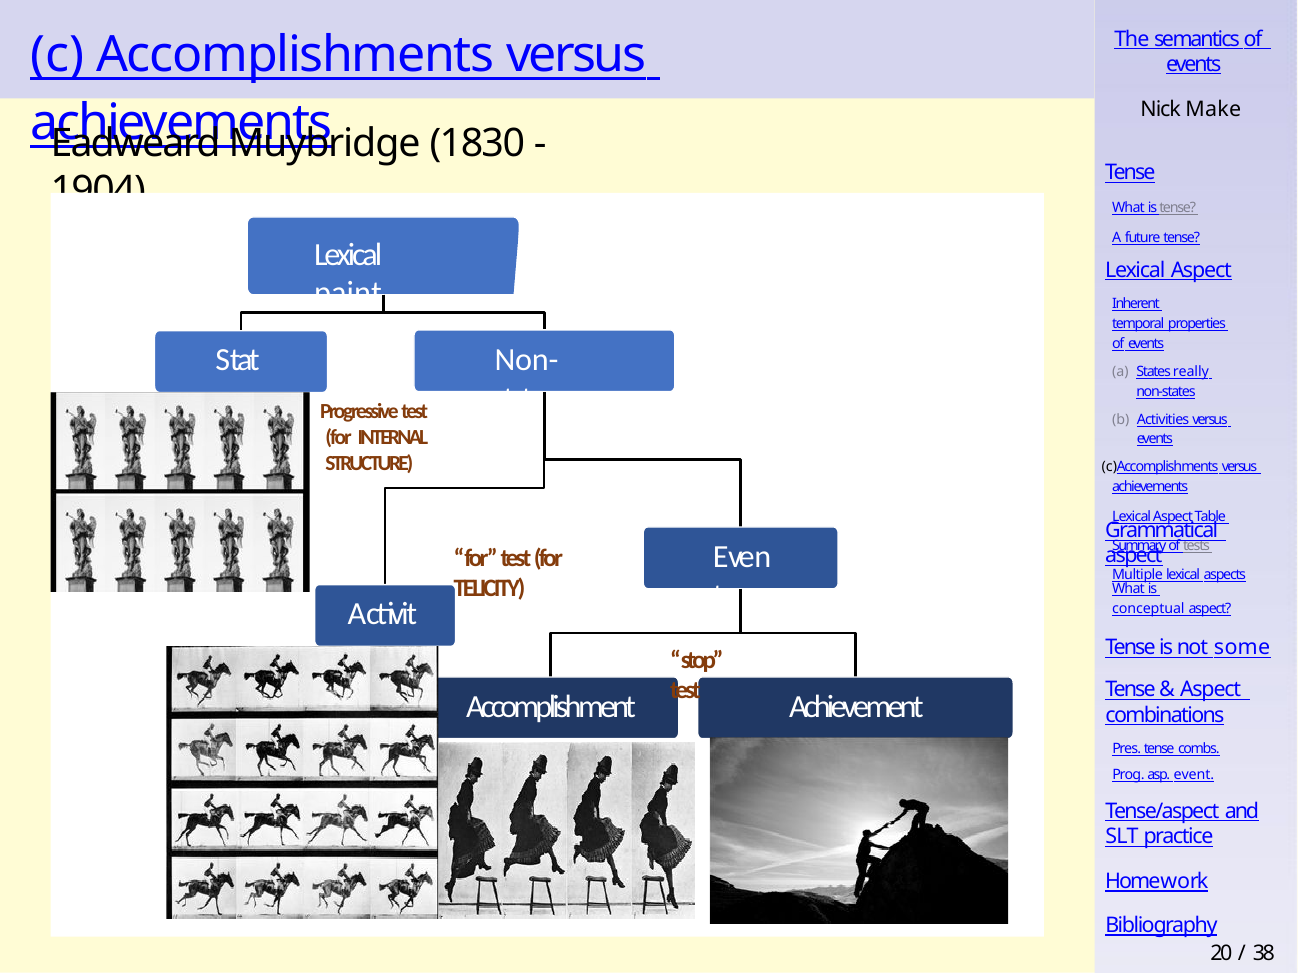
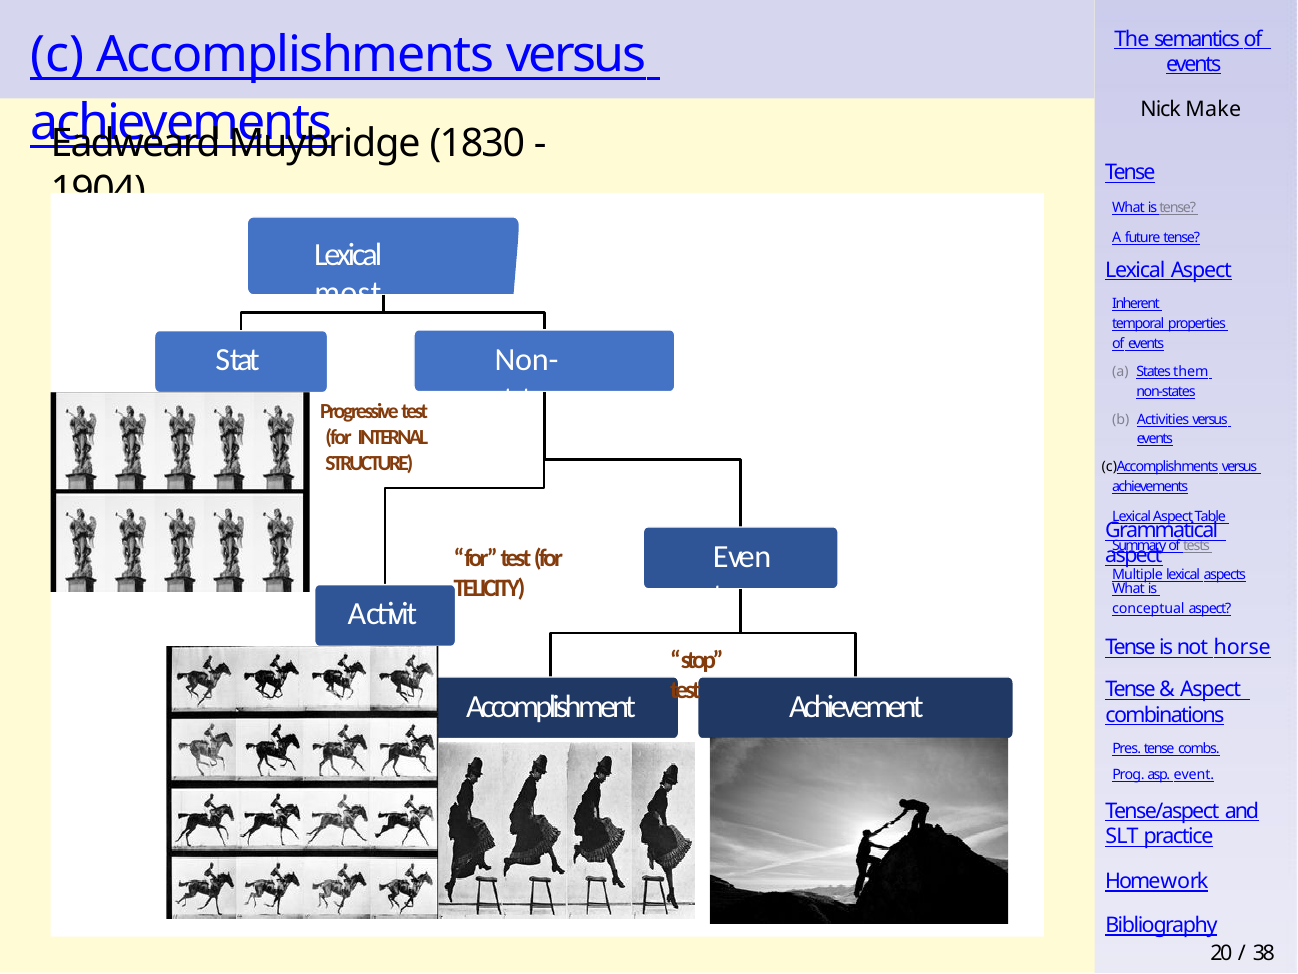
paint: paint -> most (348, 293)
really: really -> them (1191, 372)
some: some -> horse (1242, 648)
